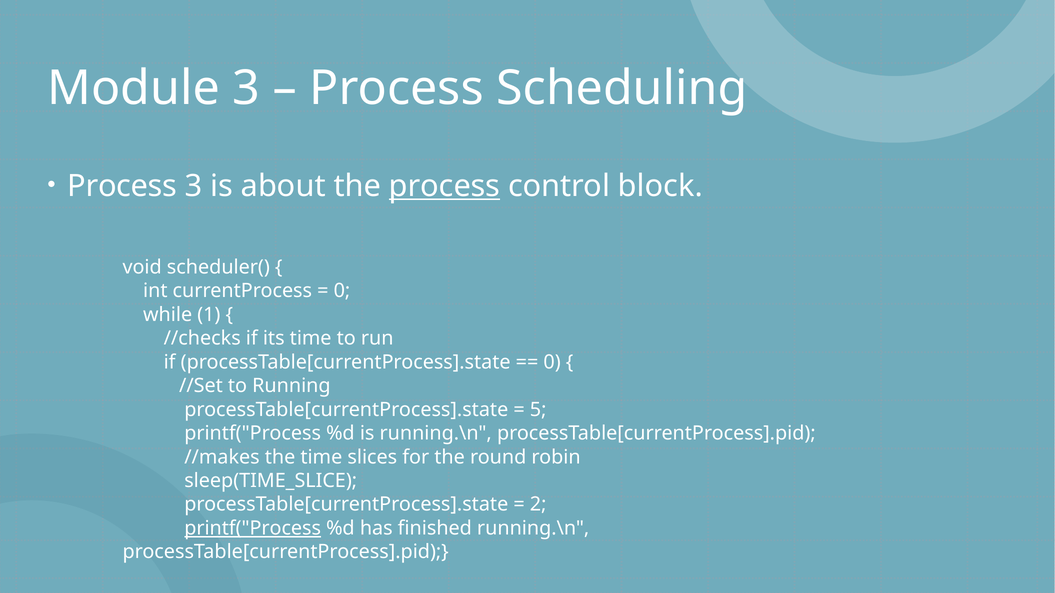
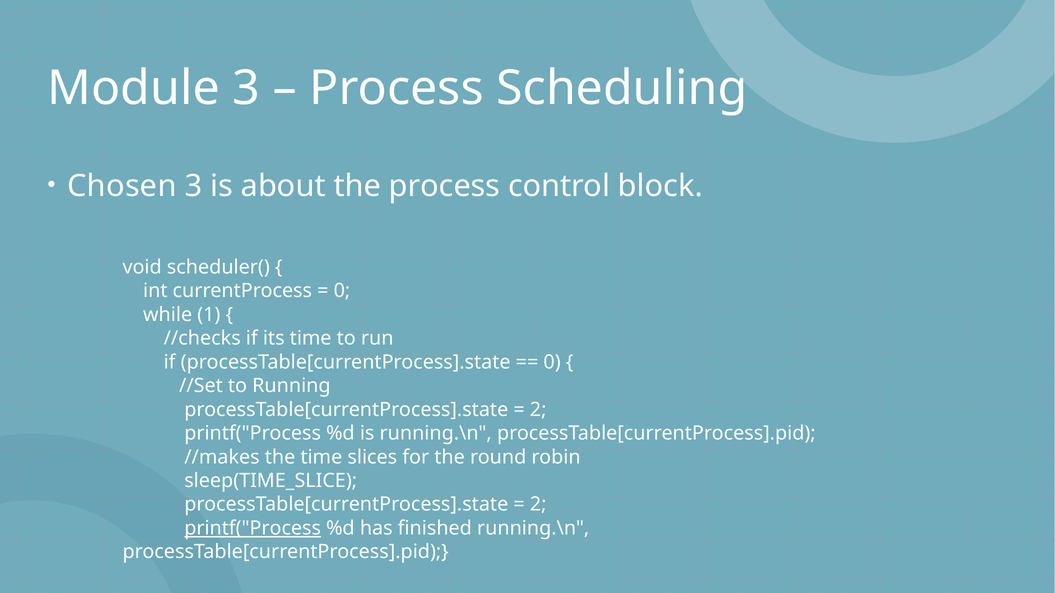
Process: Process -> Chosen (122, 186)
process underline: present -> none (445, 186)
5: 5 -> 2 (538, 410)
